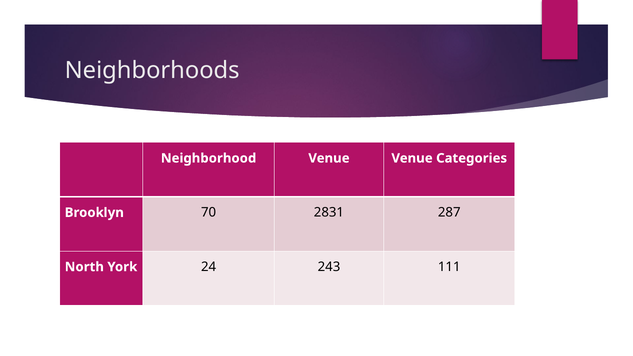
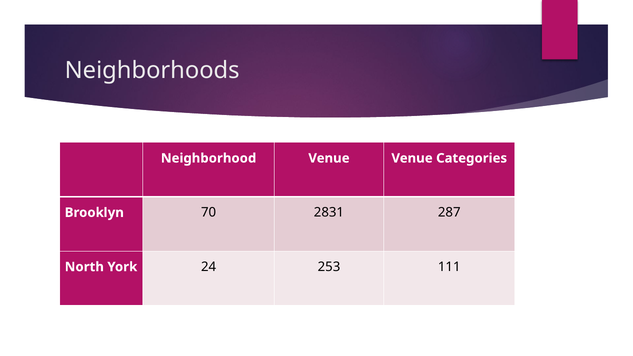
243: 243 -> 253 (329, 267)
